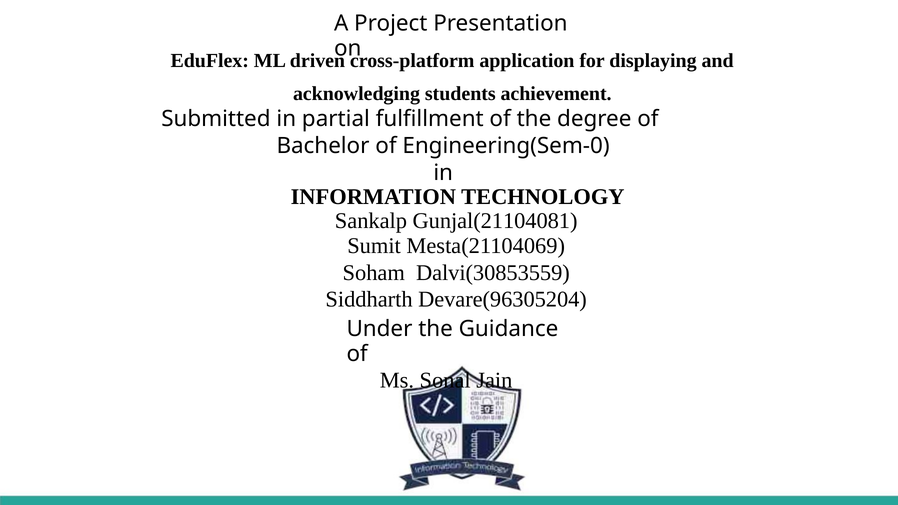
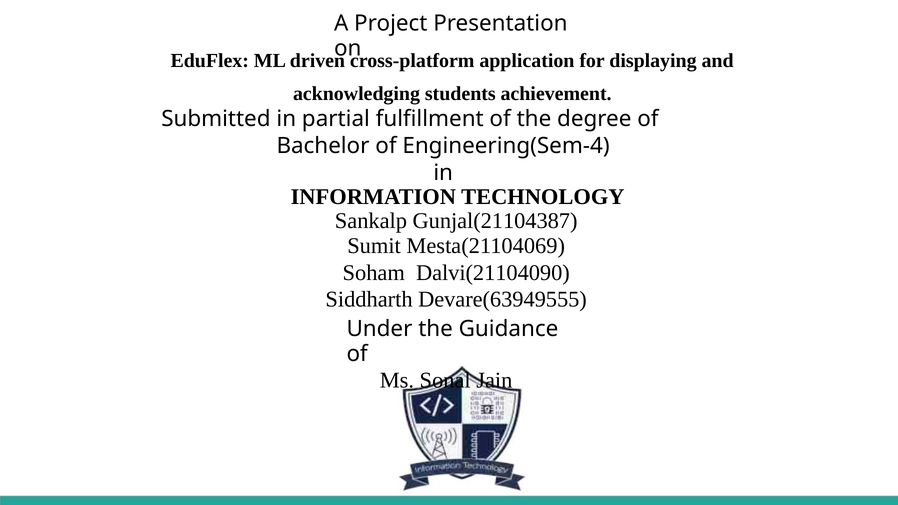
Engineering(Sem-0: Engineering(Sem-0 -> Engineering(Sem-4 (506, 146)
Gunjal(21104081: Gunjal(21104081 -> Gunjal(21104387 (495, 221)
Dalvi(30853559: Dalvi(30853559 -> Dalvi(21104090 (493, 273)
Devare(96305204: Devare(96305204 -> Devare(63949555 (502, 299)
